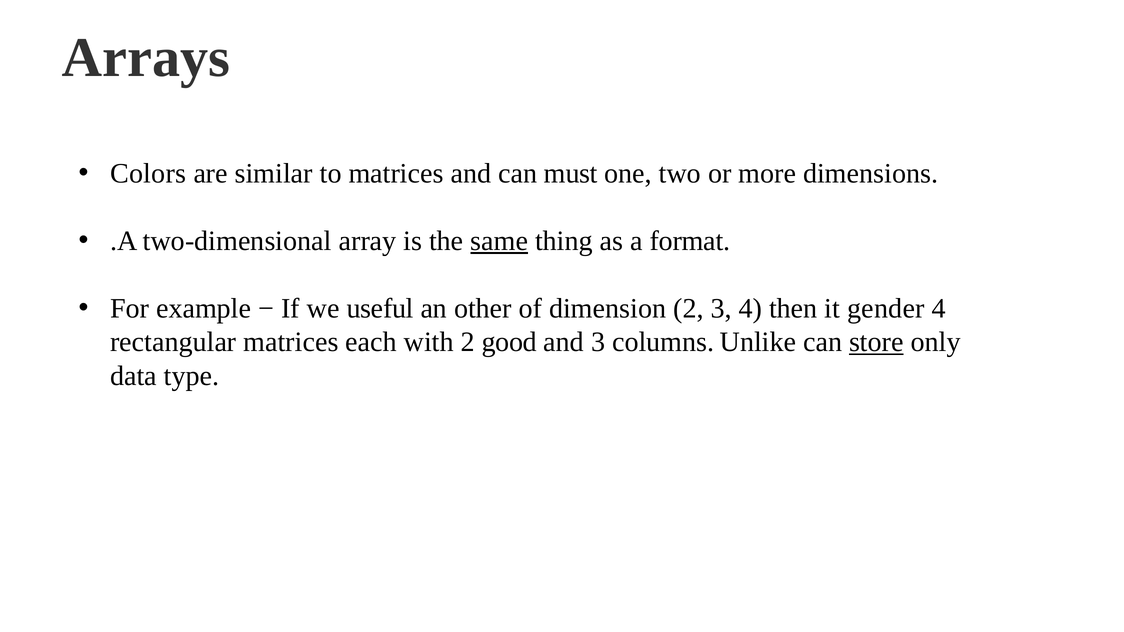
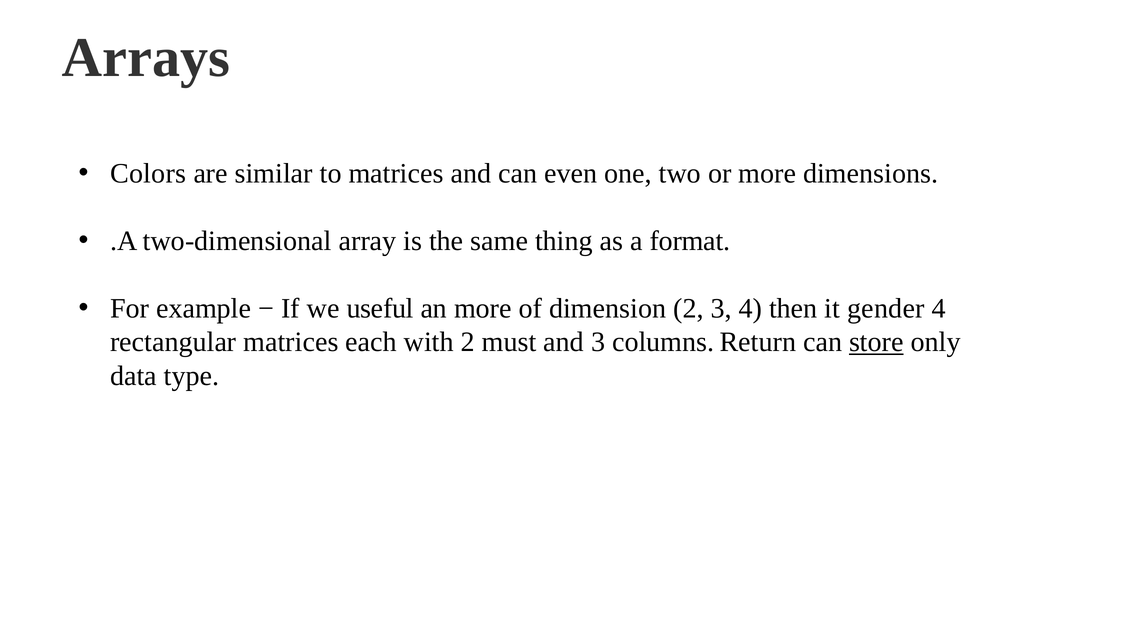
must: must -> even (571, 174)
same underline: present -> none (499, 241)
an other: other -> more (483, 308)
good: good -> must (509, 342)
Unlike: Unlike -> Return (758, 342)
